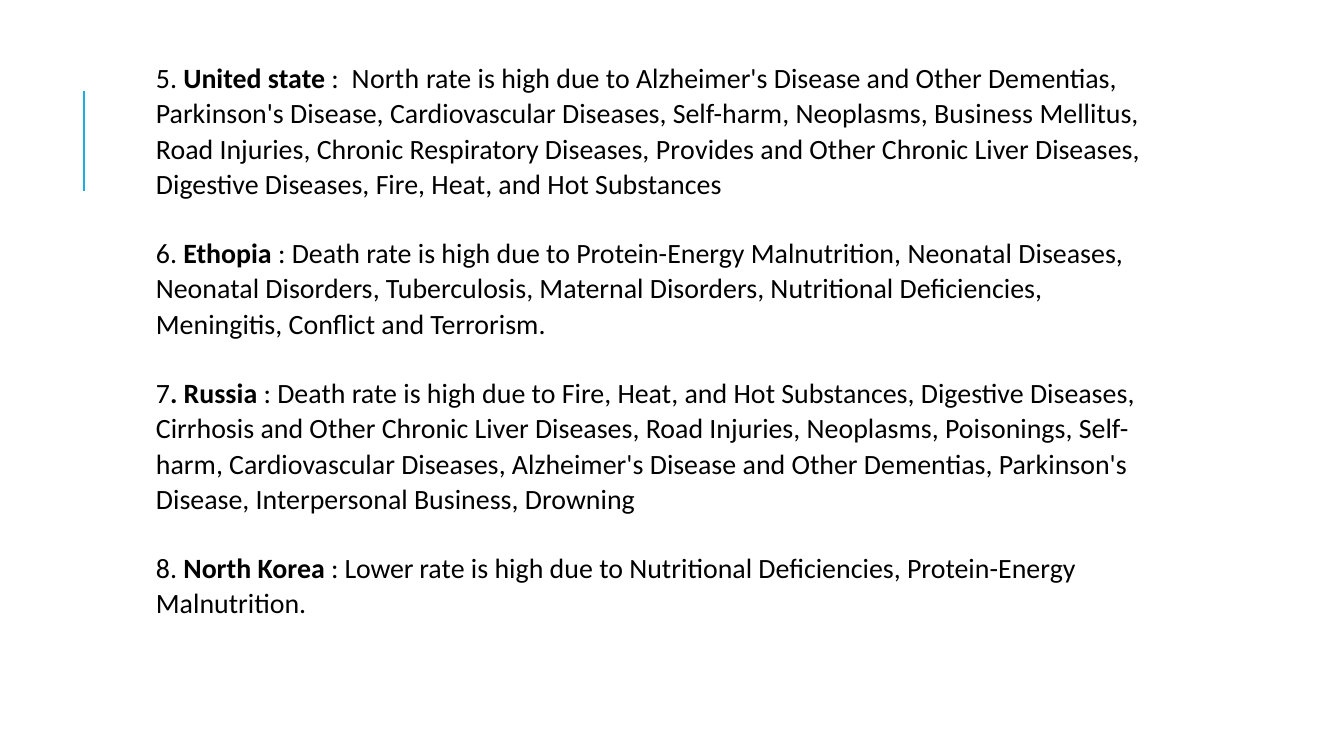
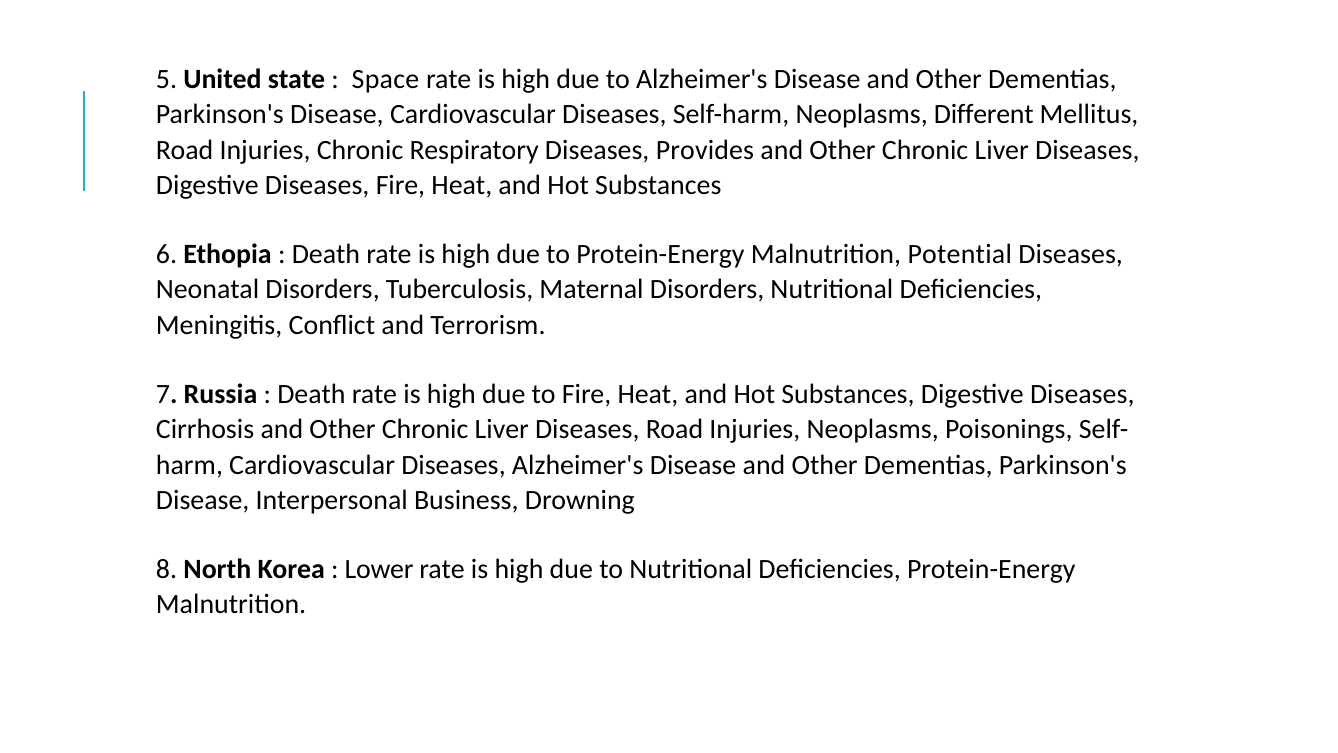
North: North -> Space (385, 79)
Neoplasms Business: Business -> Different (984, 114)
Malnutrition Neonatal: Neonatal -> Potential (960, 254)
